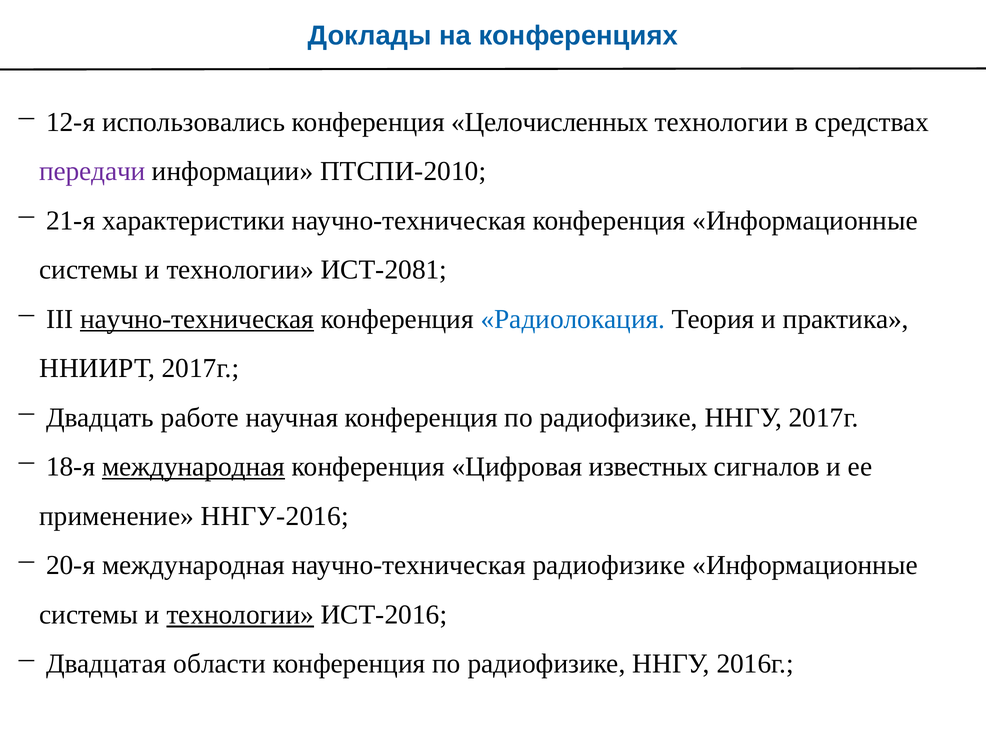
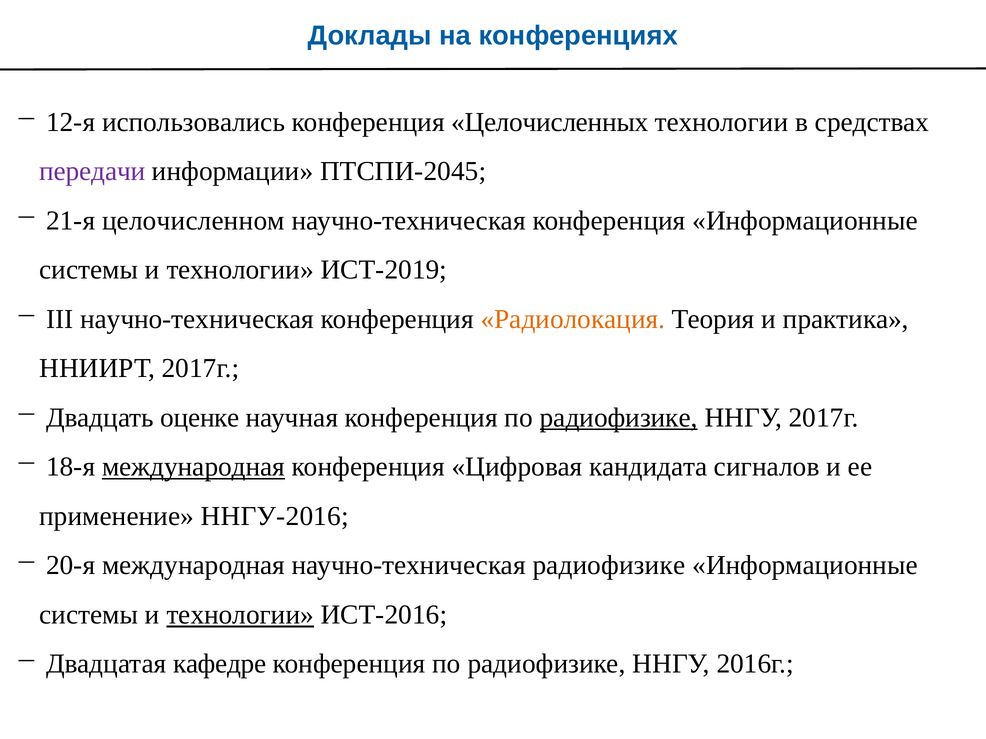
ПТСПИ-2010: ПТСПИ-2010 -> ПТСПИ-2045 (403, 171)
характеристики: характеристики -> целочисленном (193, 221)
ИСТ-2081: ИСТ-2081 -> ИСТ-2019 (384, 270)
научно-техническая underline: present -> none (197, 319)
Радиолокация colour: blue -> orange (573, 319)
работе: работе -> оценке (200, 418)
радиофизике underline: none -> present (619, 418)
известных: известных -> кандидата (648, 467)
области: области -> кафедре (220, 664)
